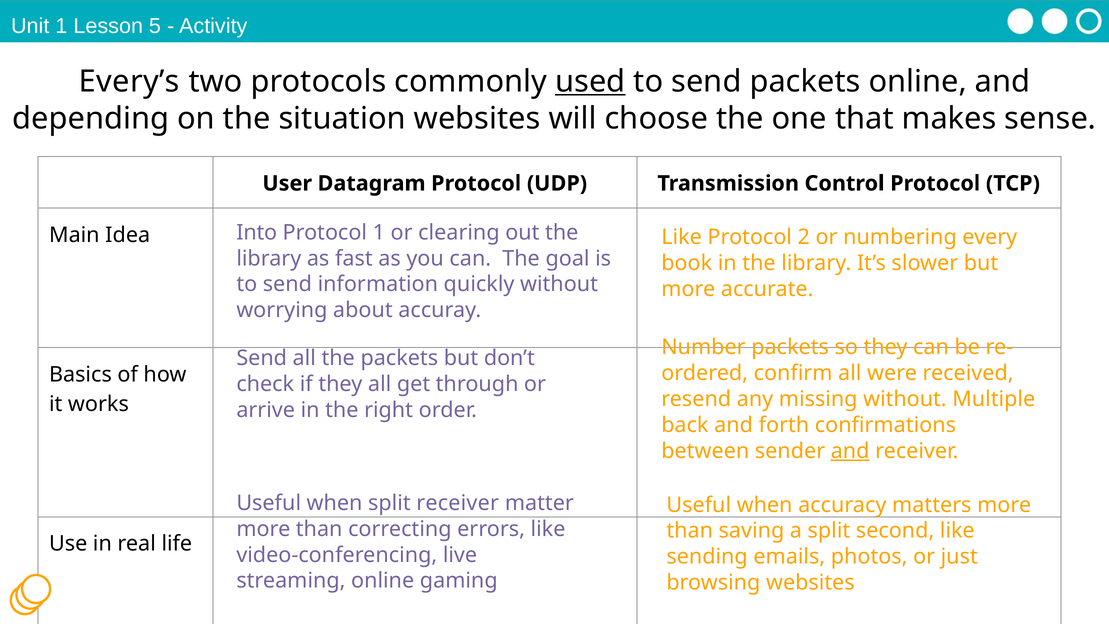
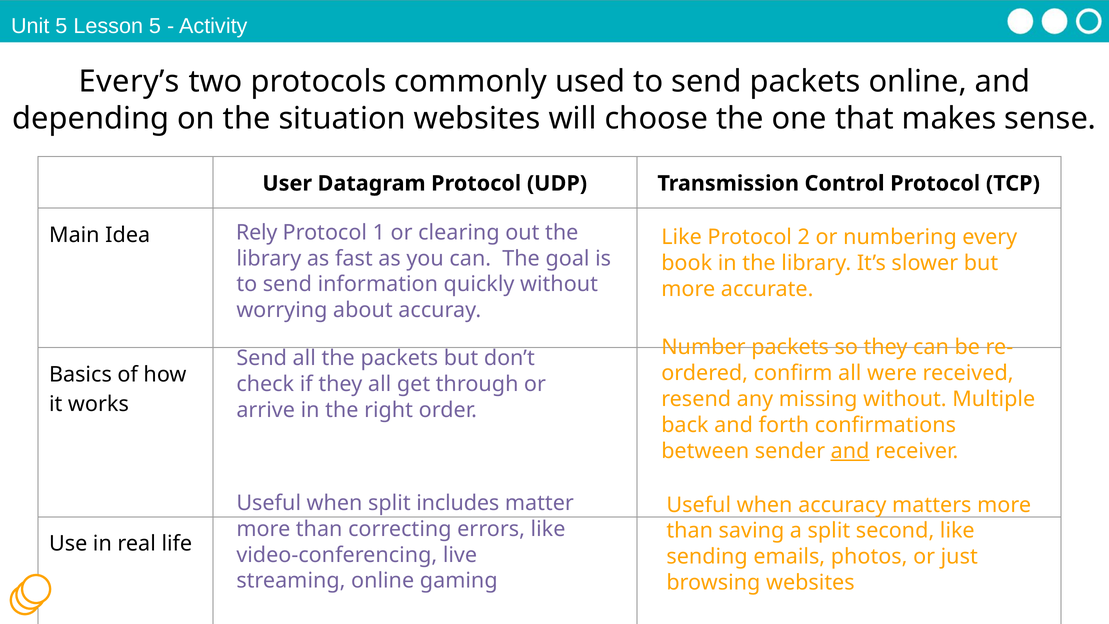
Unit 1: 1 -> 5 (61, 26)
used underline: present -> none (590, 82)
Into: Into -> Rely (257, 232)
split receiver: receiver -> includes (458, 503)
